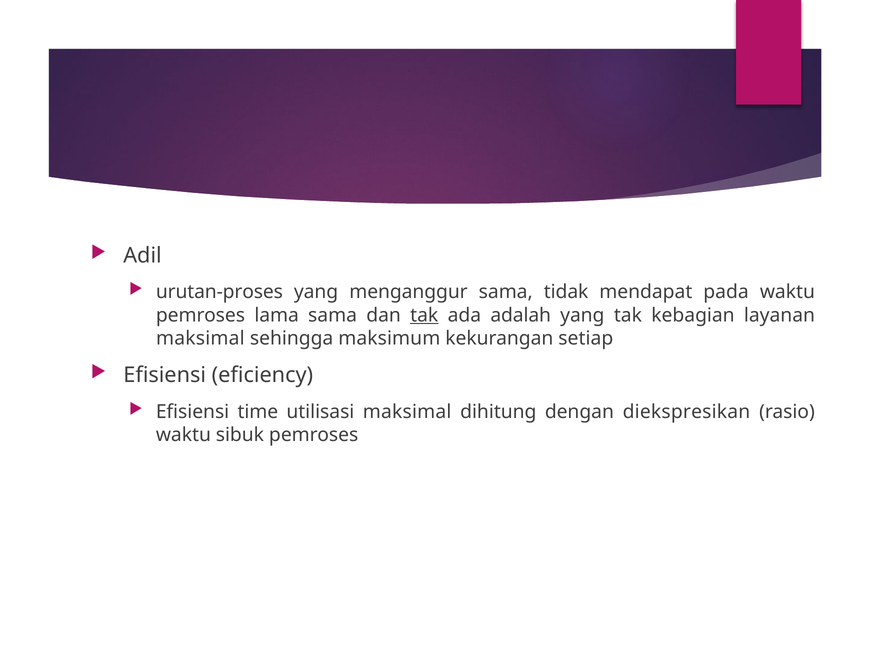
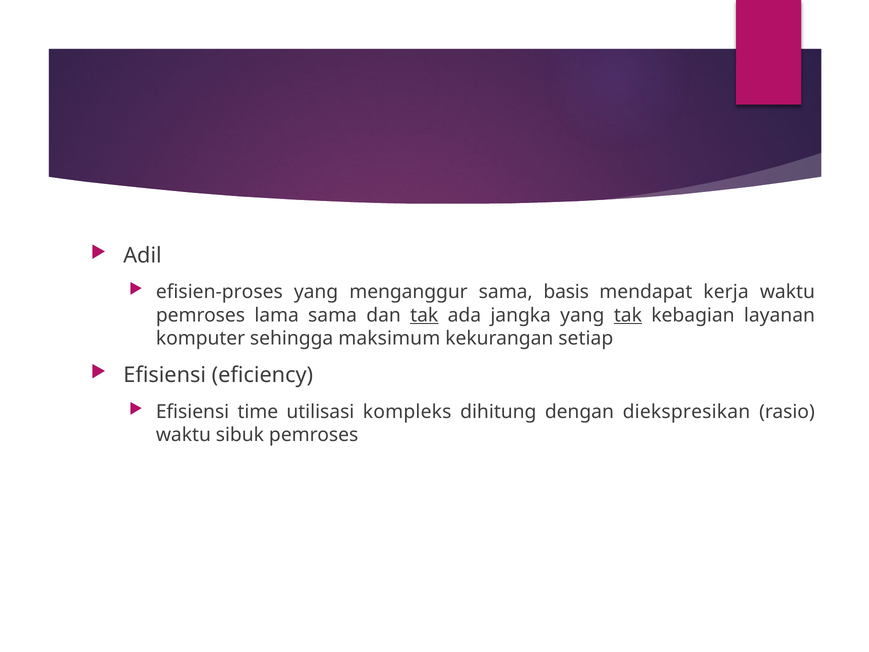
urutan-proses: urutan-proses -> efisien-proses (219, 292)
tidak: tidak -> basis (566, 292)
pada: pada -> kerja (726, 292)
adalah: adalah -> jangka (521, 315)
tak underline: none -> present (628, 315)
maksimal: maksimal -> komputer (201, 338)
utilisasi maksimal: maksimal -> kompleks (407, 412)
